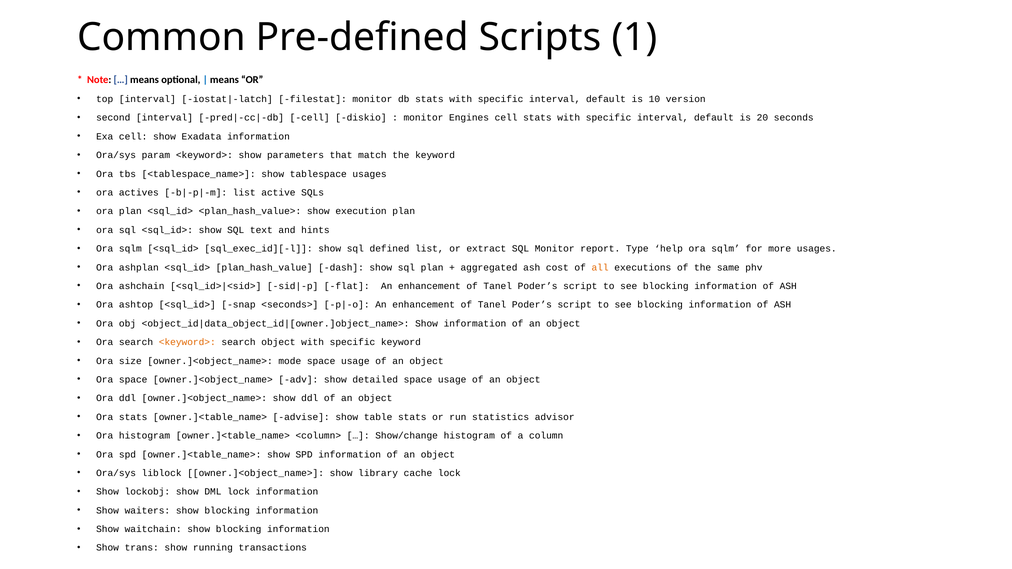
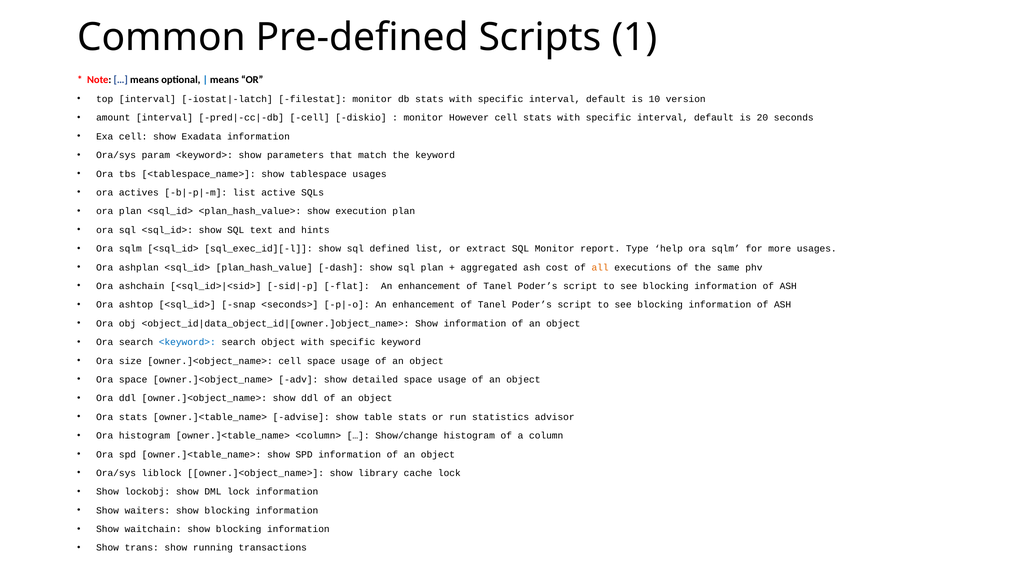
second: second -> amount (113, 118)
Engines: Engines -> However (469, 118)
<keyword> colour: orange -> blue (187, 342)
owner.]<object_name> mode: mode -> cell (290, 361)
